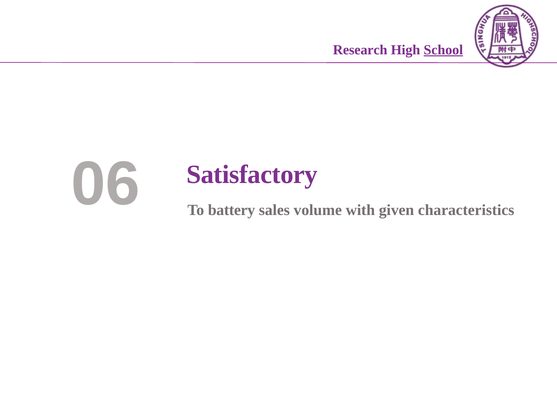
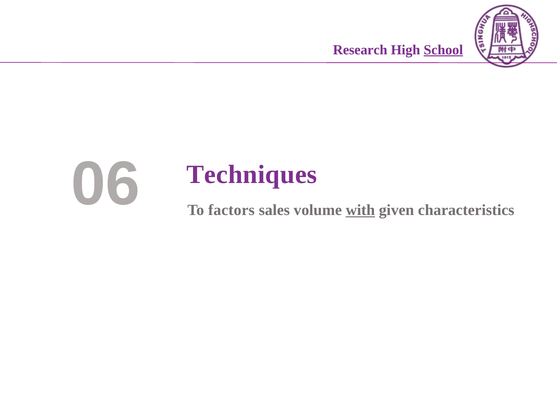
Satisfactory: Satisfactory -> Techniques (252, 175)
battery: battery -> factors (231, 210)
with underline: none -> present (360, 210)
